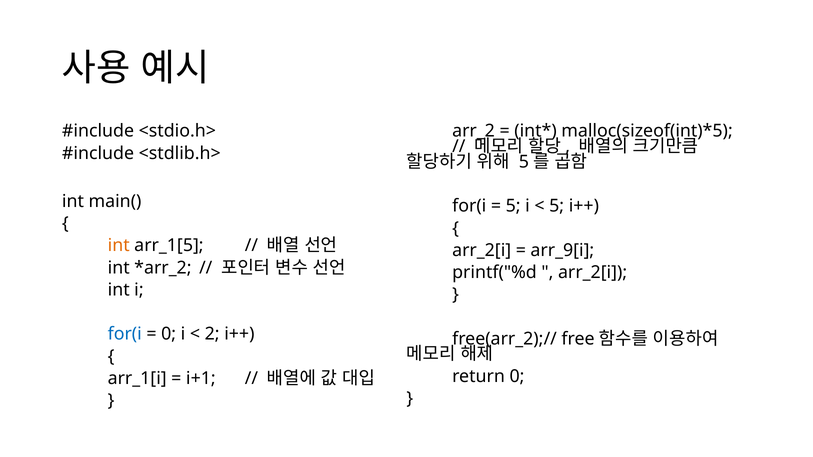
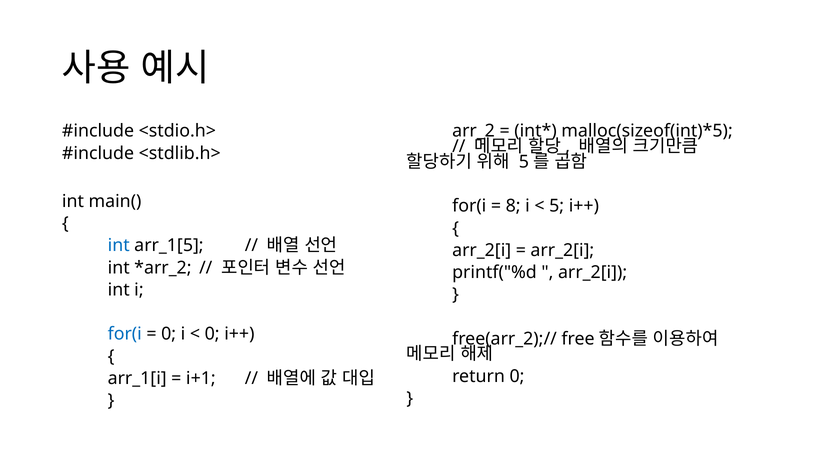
5: 5 -> 8 (513, 206)
int colour: orange -> blue (119, 246)
arr_9[i: arr_9[i -> arr_2[i (562, 250)
2: 2 -> 0 (212, 334)
